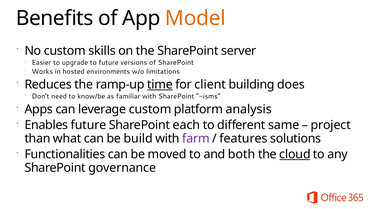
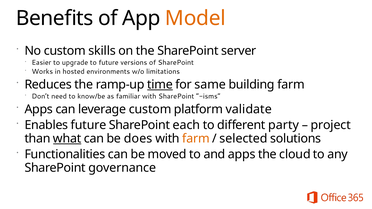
client: client -> same (210, 85)
building does: does -> farm (291, 85)
analysis: analysis -> validate (249, 109)
same: same -> party (284, 125)
what underline: none -> present (67, 139)
build: build -> does (138, 139)
farm colour: purple -> orange (196, 139)
features: features -> selected (243, 139)
and both: both -> apps (242, 155)
cloud underline: present -> none (295, 155)
